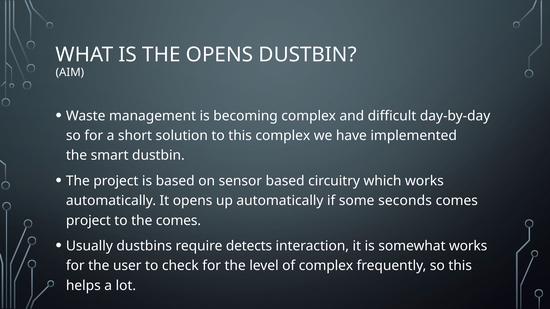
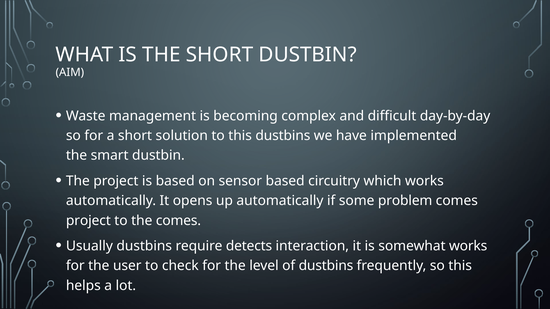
THE OPENS: OPENS -> SHORT (220, 55)
this complex: complex -> dustbins (283, 136)
seconds: seconds -> problem (405, 201)
of complex: complex -> dustbins (326, 266)
